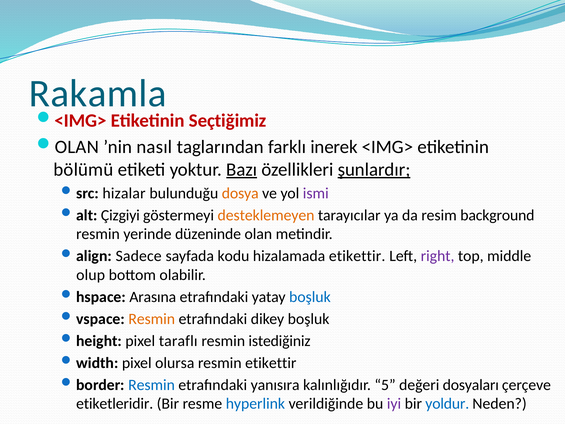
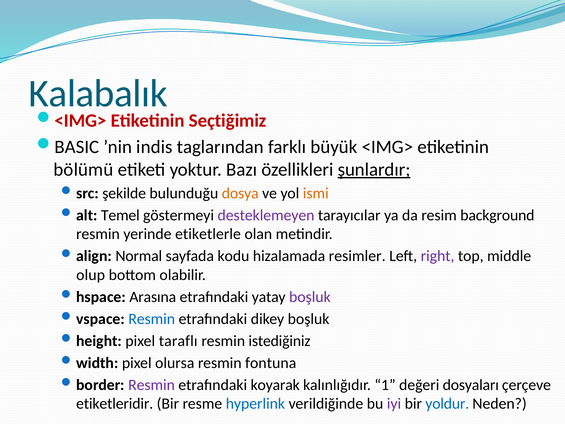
Rakamla: Rakamla -> Kalabalık (98, 93)
OLAN: OLAN -> BASIC (77, 147)
nasıl: nasıl -> indis (154, 147)
inerek: inerek -> büyük (334, 147)
Bazı underline: present -> none (242, 169)
hizalar: hizalar -> şekilde (124, 193)
ismi colour: purple -> orange (316, 193)
Çizgiyi: Çizgiyi -> Temel (120, 215)
desteklemeyen colour: orange -> purple (266, 215)
düzeninde: düzeninde -> etiketlerle (208, 234)
Sadece: Sadece -> Normal (139, 256)
hizalamada etikettir: etikettir -> resimler (357, 256)
boşluk colour: blue -> purple (310, 297)
Resmin colour: orange -> blue (152, 319)
resmin etikettir: etikettir -> fontuna (271, 363)
Resmin colour: blue -> purple (152, 385)
yanısıra: yanısıra -> koyarak (275, 385)
5: 5 -> 1 (385, 385)
